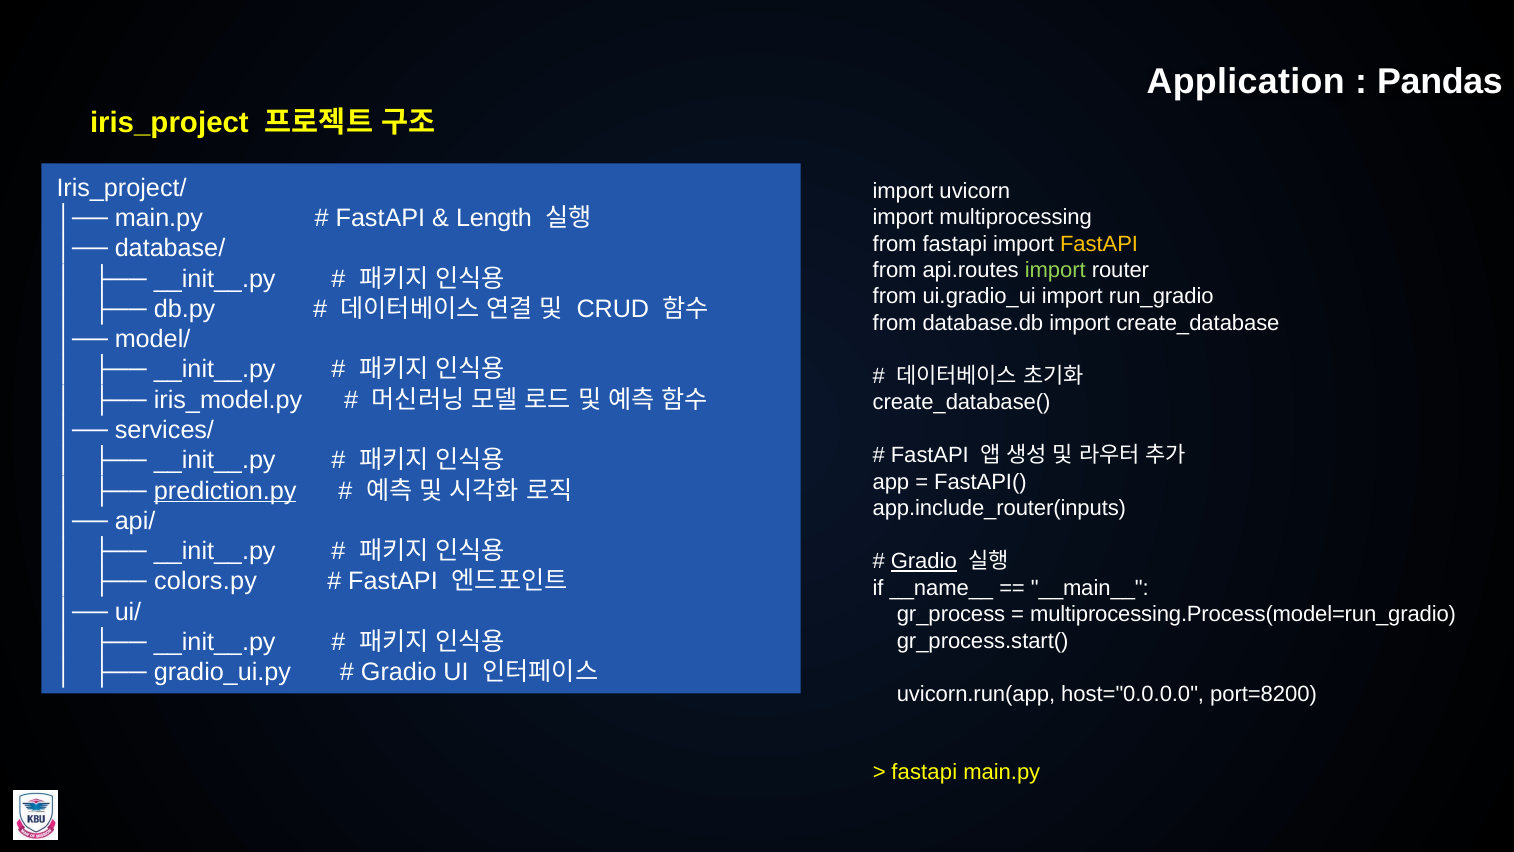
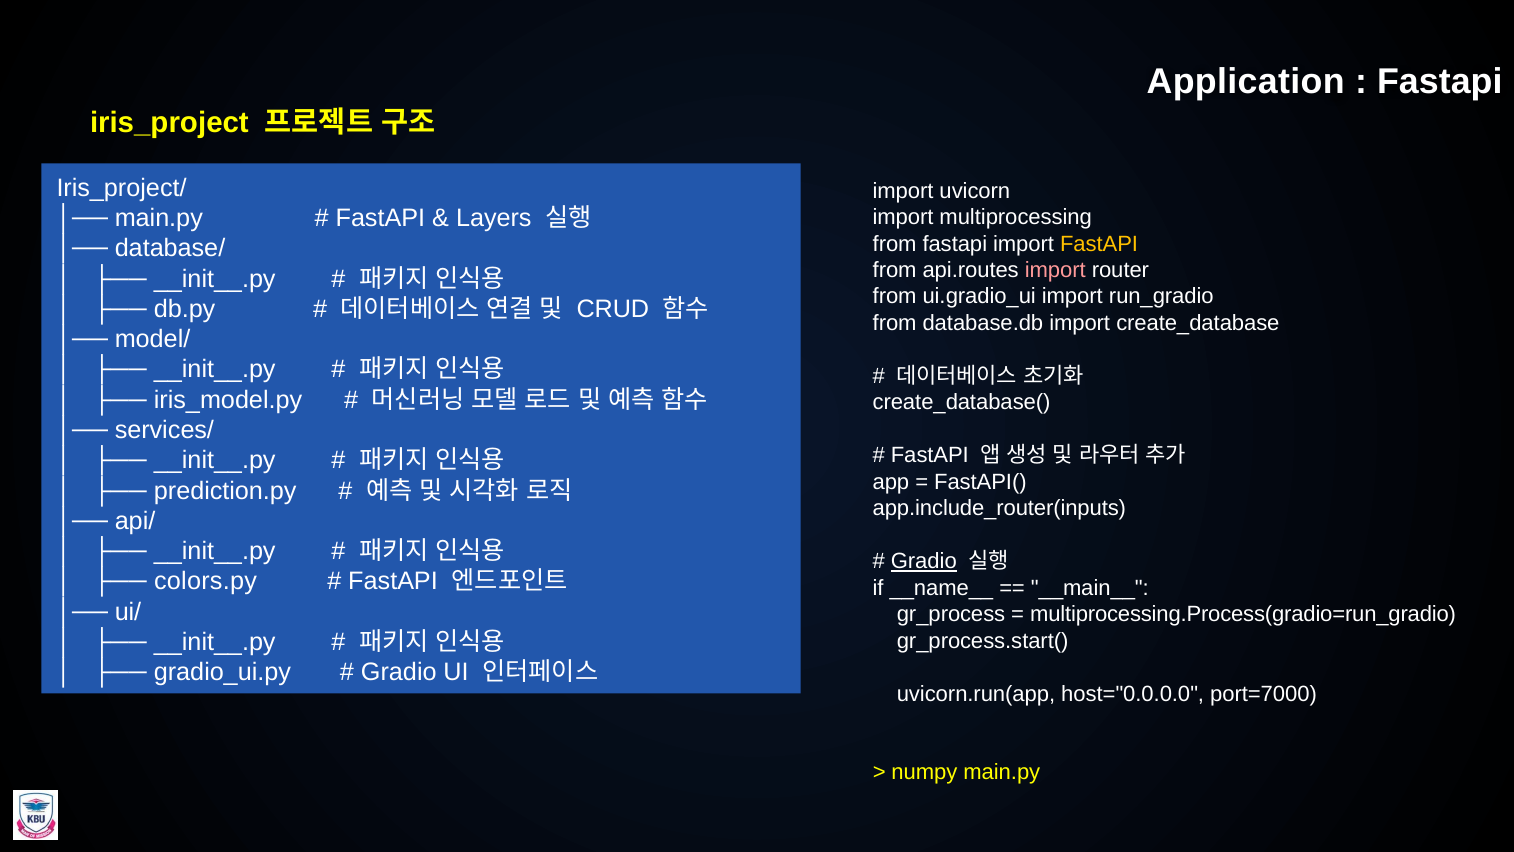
Pandas: Pandas -> Fastapi (1440, 82)
Length: Length -> Layers (494, 218)
import colour: light green -> pink (1055, 270)
prediction.py underline: present -> none (225, 491)
multiprocessing.Process(model=run_gradio: multiprocessing.Process(model=run_gradio -> multiprocessing.Process(gradio=run_gradio (1243, 614)
port=8200: port=8200 -> port=7000 (1264, 694)
fastapi: fastapi -> numpy (924, 772)
